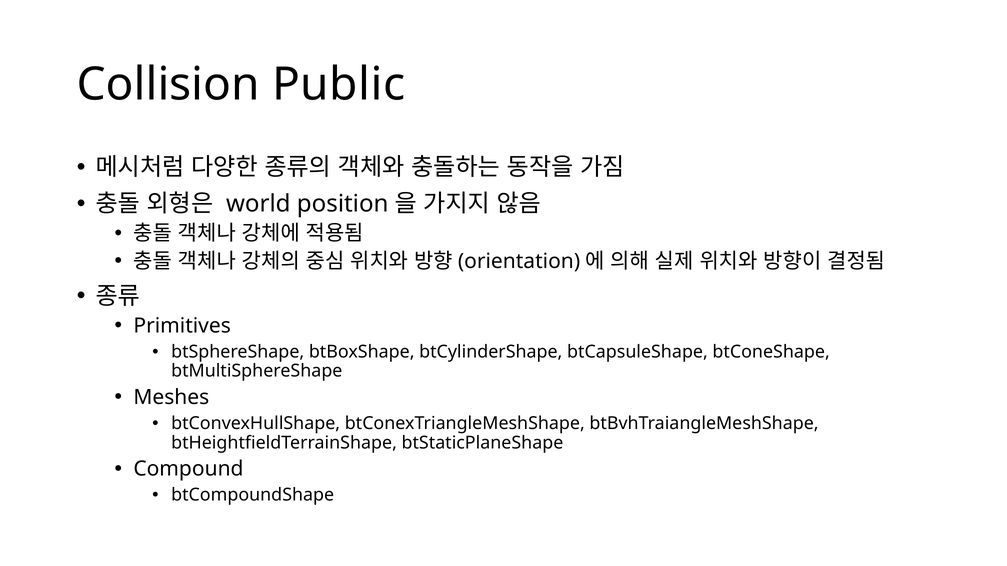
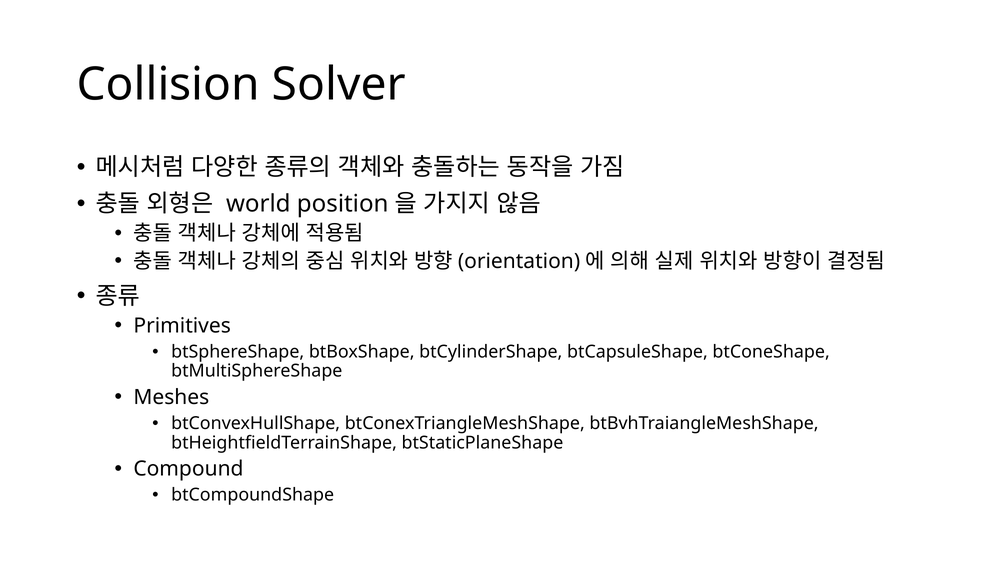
Public: Public -> Solver (339, 85)
